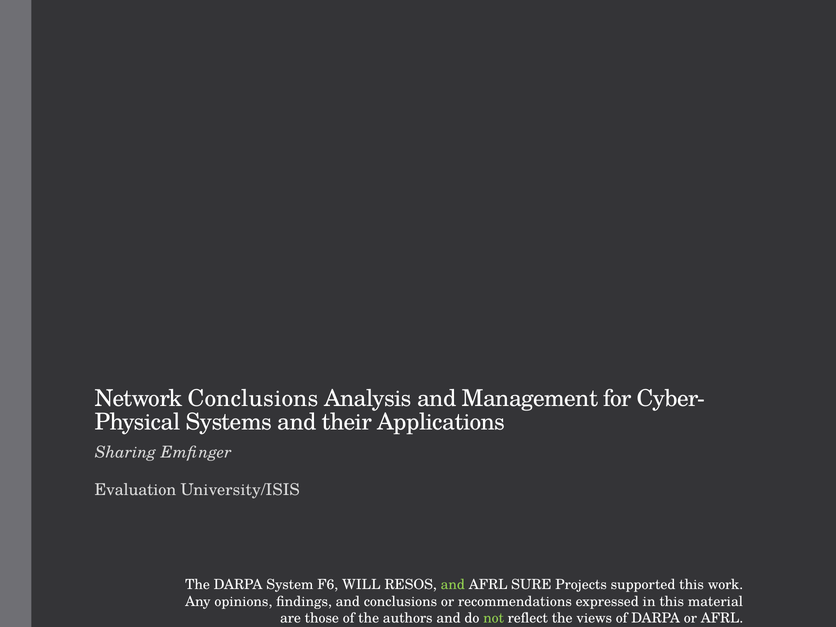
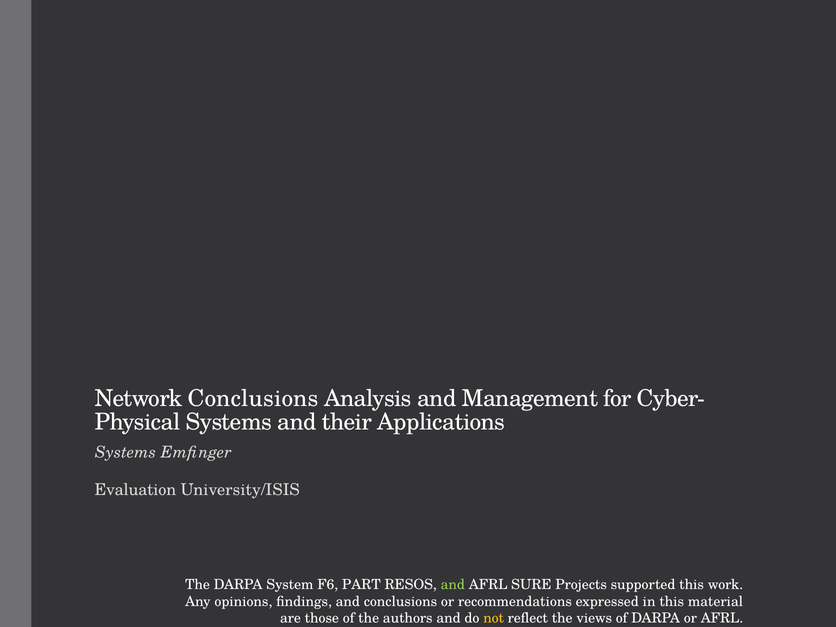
Sharing: Sharing -> Systems (125, 453)
WILL: WILL -> PART (361, 585)
not colour: light green -> yellow (494, 618)
